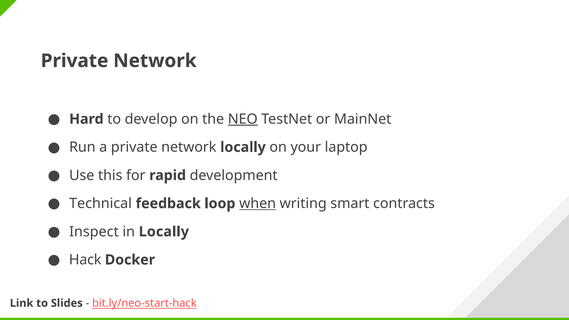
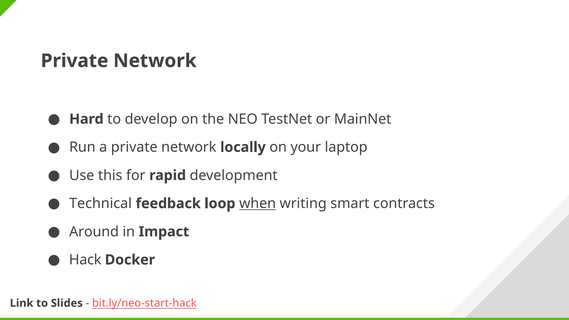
NEO underline: present -> none (243, 119)
Inspect: Inspect -> Around (94, 232)
in Locally: Locally -> Impact (164, 232)
